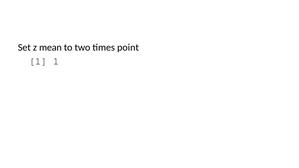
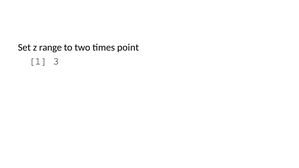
mean: mean -> range (50, 47)
1 1: 1 -> 3 (56, 61)
